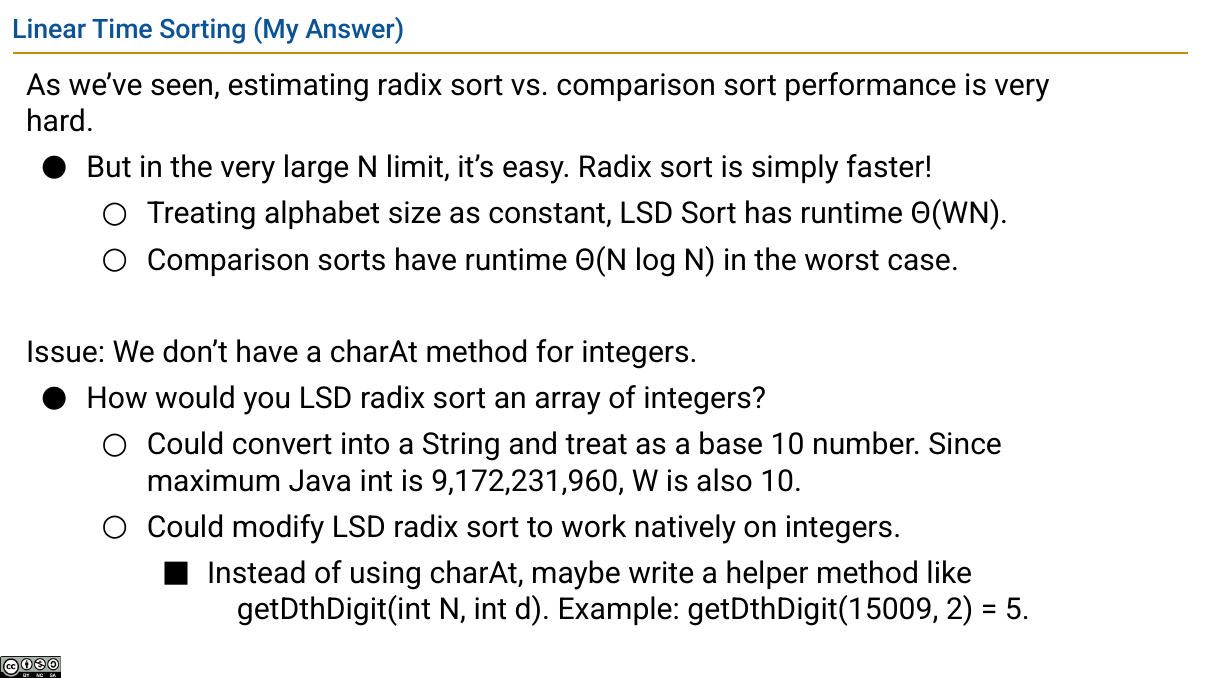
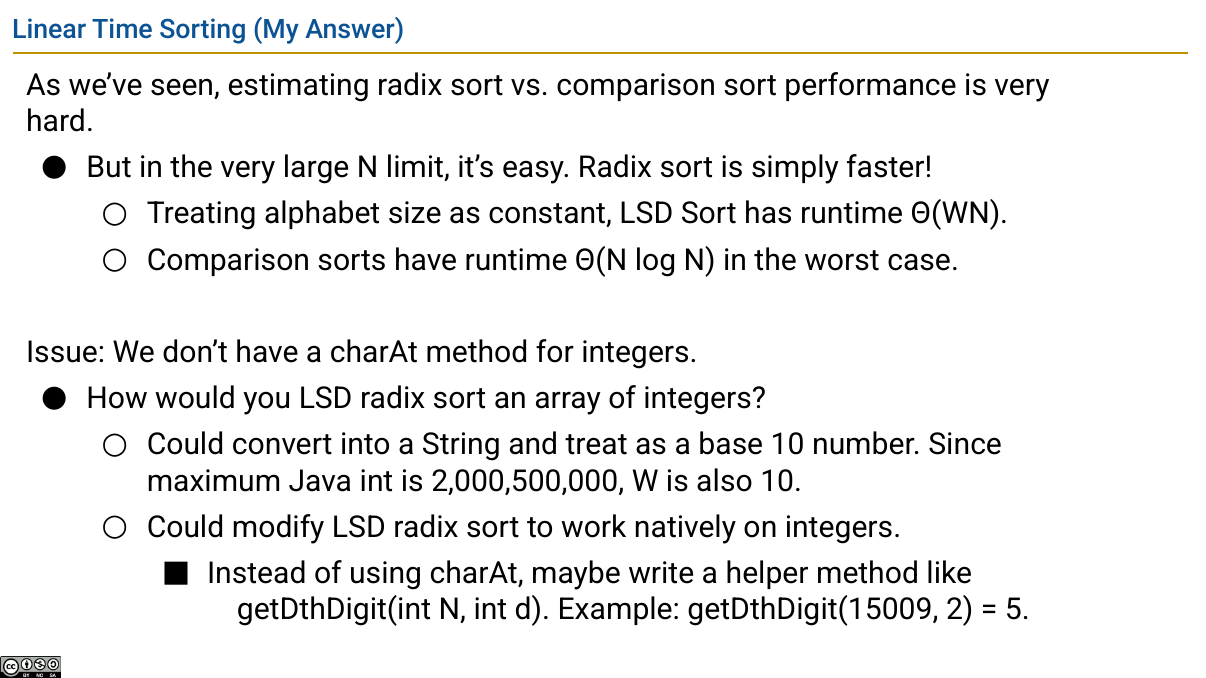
9,172,231,960: 9,172,231,960 -> 2,000,500,000 (528, 481)
